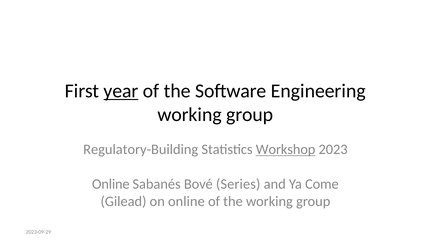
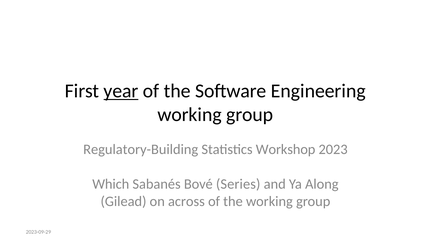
Workshop underline: present -> none (286, 149)
Online: Online -> Which (111, 184)
Come: Come -> Along (322, 184)
on online: online -> across (186, 201)
